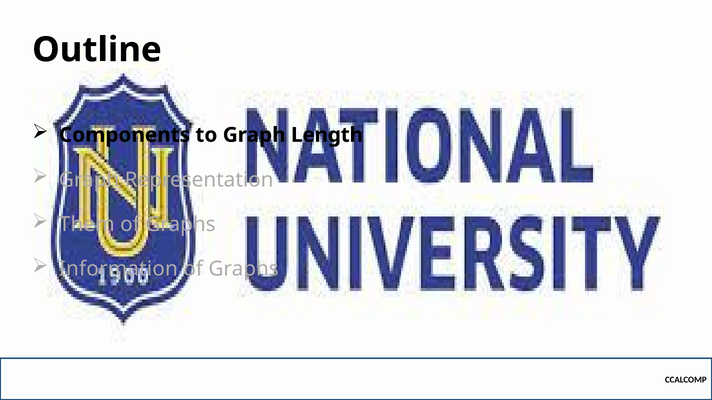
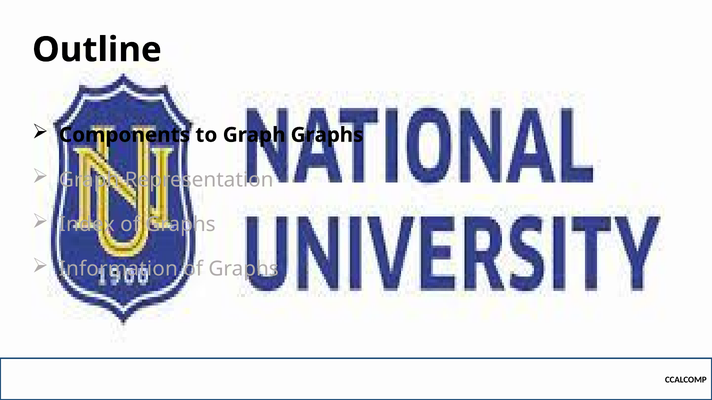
Graph Length: Length -> Graphs (327, 135)
Them: Them -> Index (87, 225)
